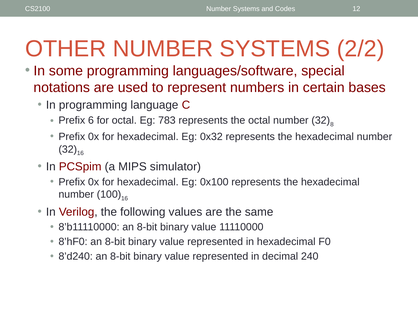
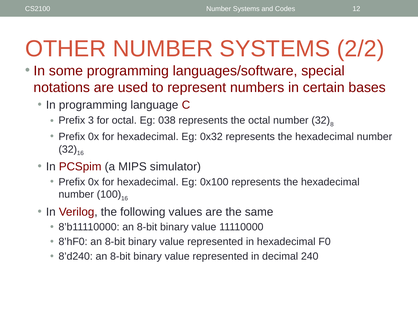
6: 6 -> 3 (91, 120)
783: 783 -> 038 (167, 120)
